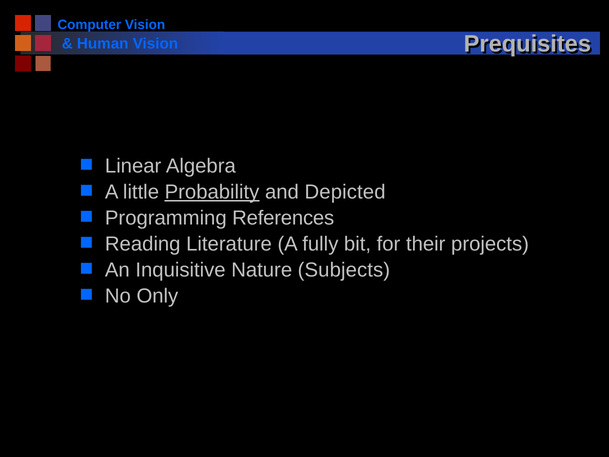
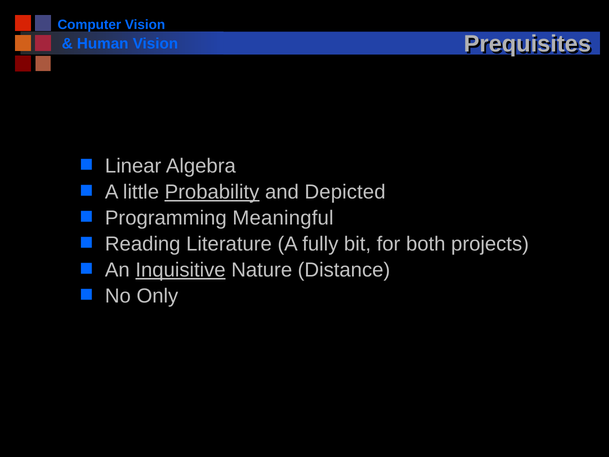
References: References -> Meaningful (283, 218)
their: their -> both (426, 244)
Inquisitive underline: none -> present (181, 270)
Subjects: Subjects -> Distance (344, 270)
